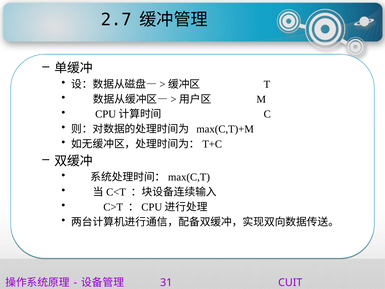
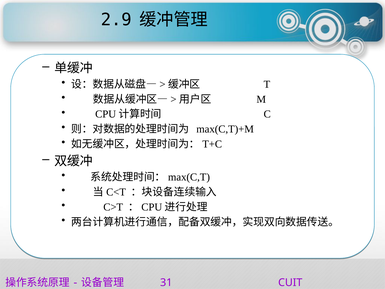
2.7: 2.7 -> 2.9 (116, 20)
